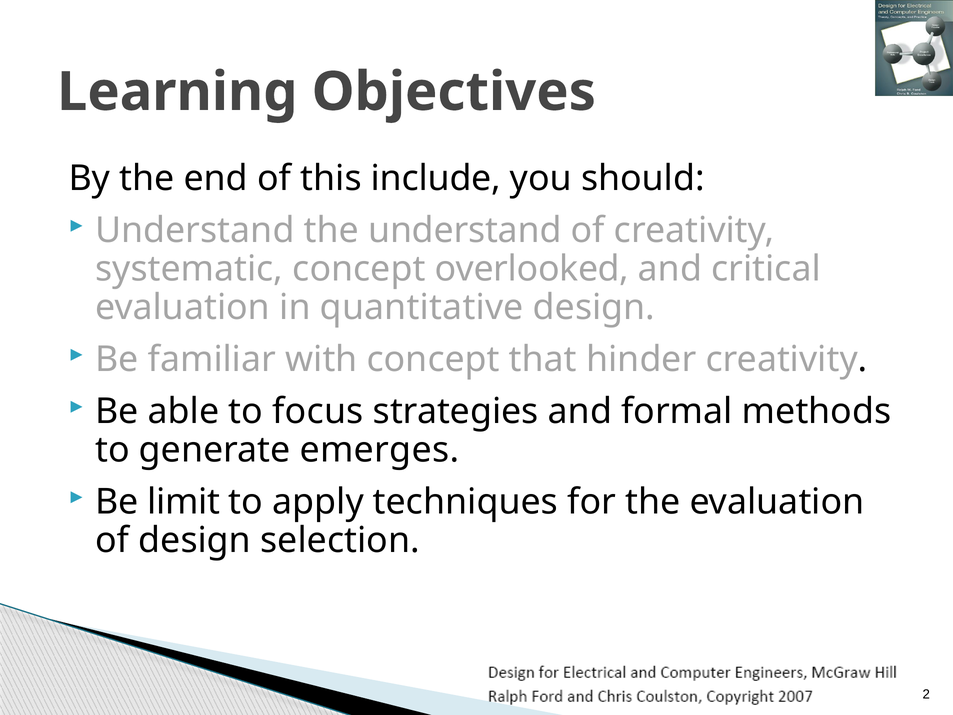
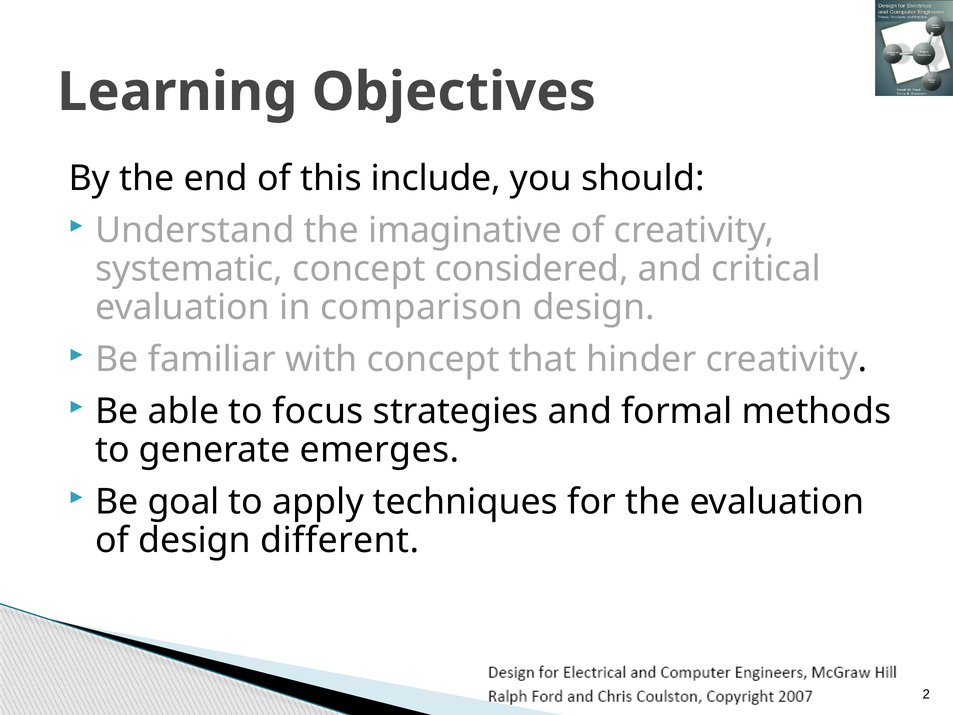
the understand: understand -> imaginative (465, 230)
overlooked: overlooked -> considered (532, 269)
quantitative: quantitative -> comparison (422, 307)
limit: limit -> goal (184, 502)
selection: selection -> different (340, 540)
